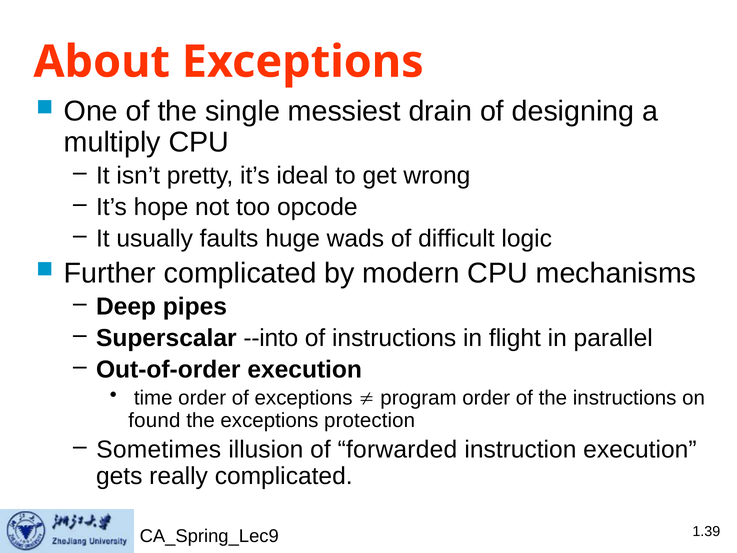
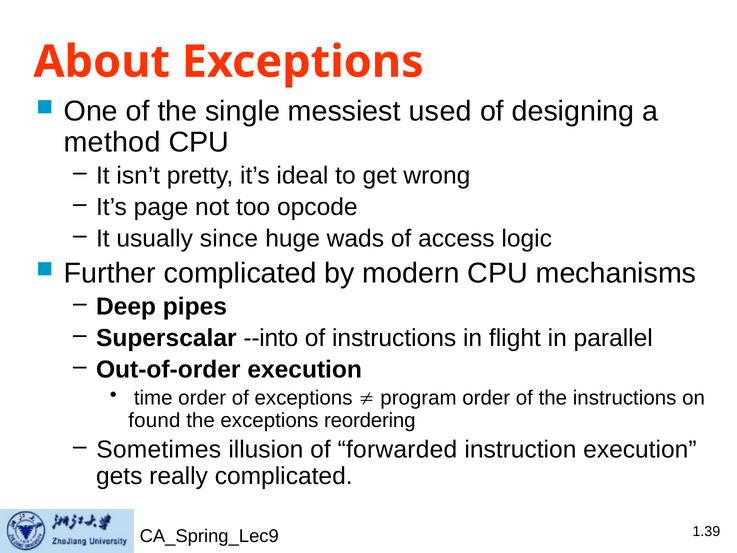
drain: drain -> used (440, 111)
multiply: multiply -> method (112, 142)
hope: hope -> page (161, 207)
faults: faults -> since (229, 239)
difficult: difficult -> access (456, 239)
protection: protection -> reordering (370, 420)
